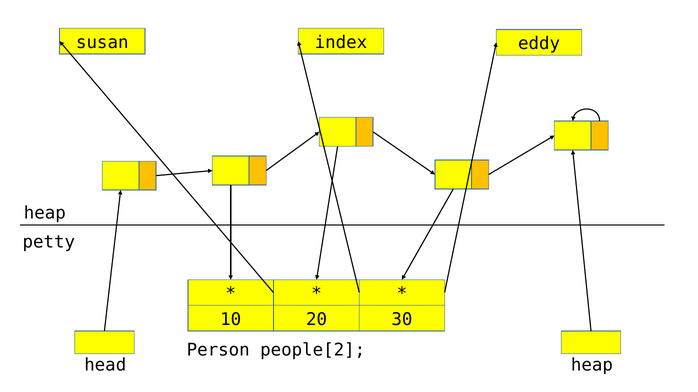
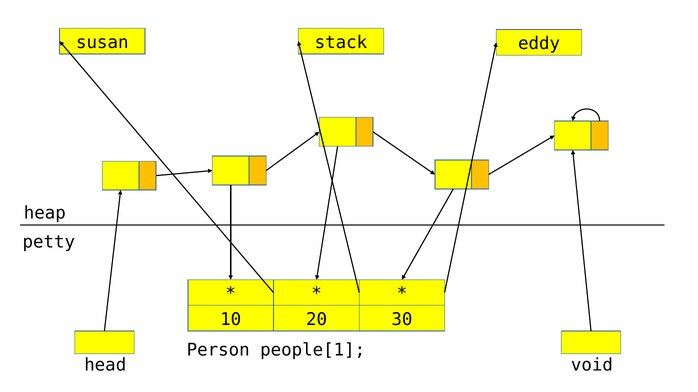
index: index -> stack (341, 42)
people[2: people[2 -> people[1 (313, 351)
head heap: heap -> void (592, 366)
